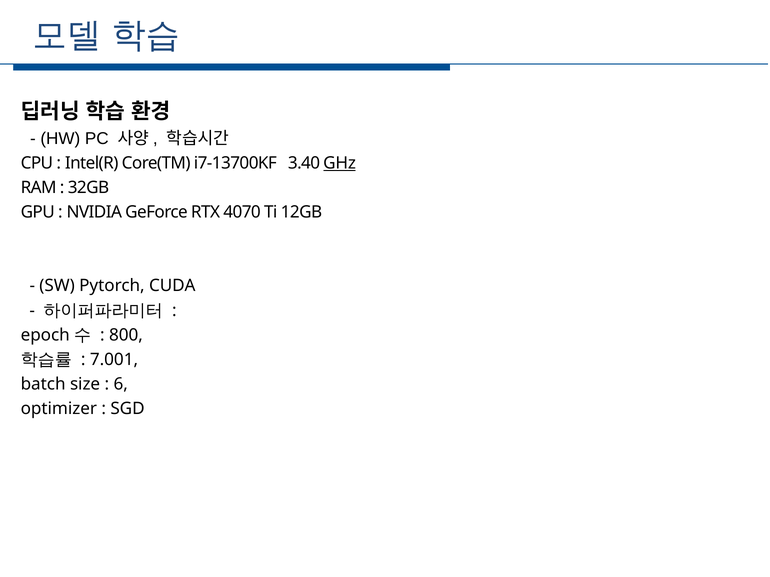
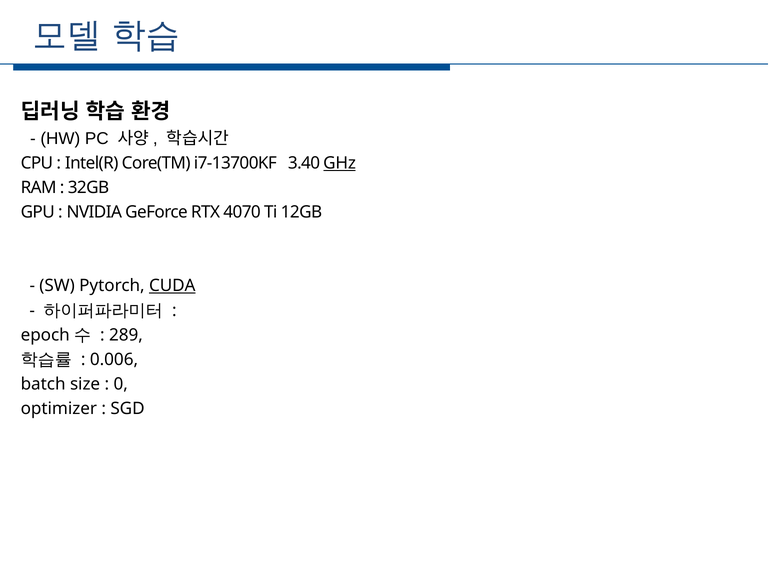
CUDA underline: none -> present (172, 286)
800: 800 -> 289 (126, 335)
7.001: 7.001 -> 0.006 (114, 360)
6: 6 -> 0 (121, 384)
